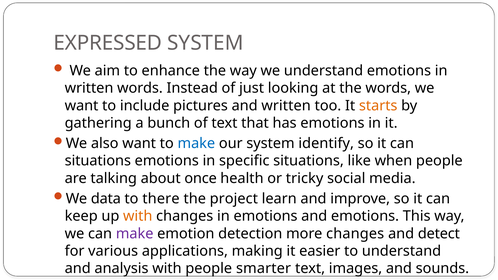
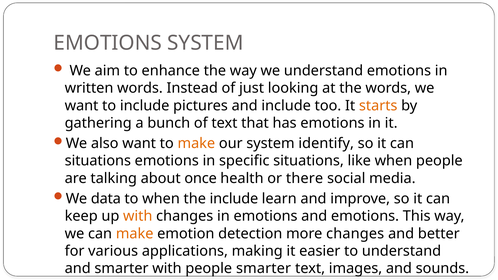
EXPRESSED: EXPRESSED -> EMOTIONS (108, 43)
and written: written -> include (286, 106)
make colour: blue -> orange (196, 143)
tricky: tricky -> there (305, 178)
to there: there -> when (161, 199)
the project: project -> include (234, 199)
make colour: purple -> orange (135, 234)
detect: detect -> better (439, 234)
and analysis: analysis -> smarter (121, 269)
